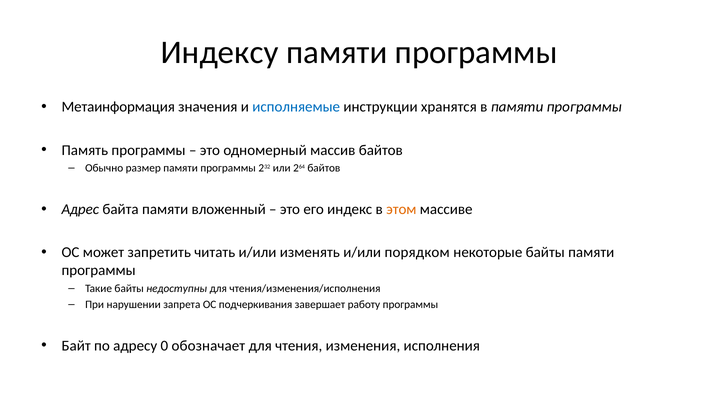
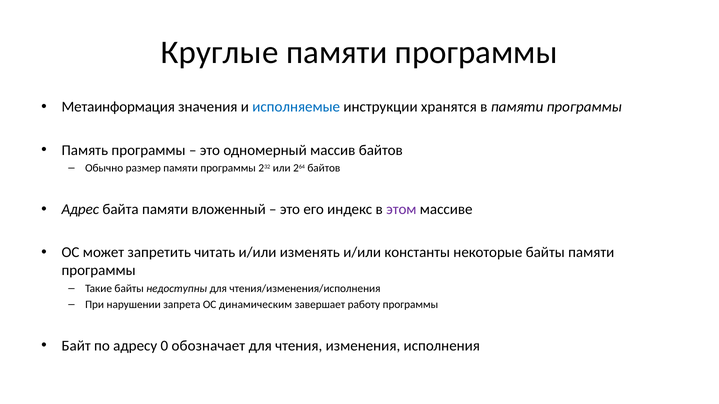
Индексу: Индексу -> Круглые (220, 52)
этом colour: orange -> purple (401, 210)
порядком: порядком -> константы (417, 253)
подчеркивания: подчеркивания -> динамическим (255, 305)
